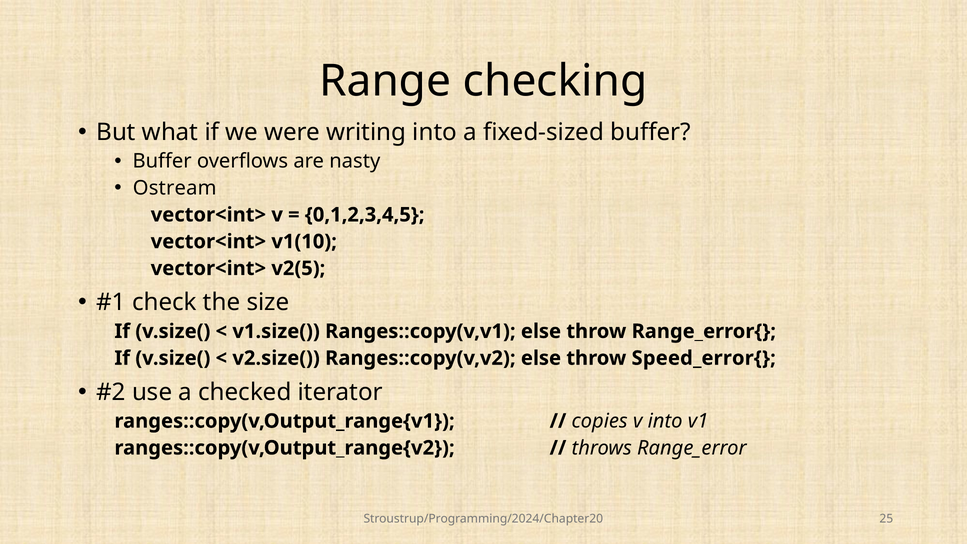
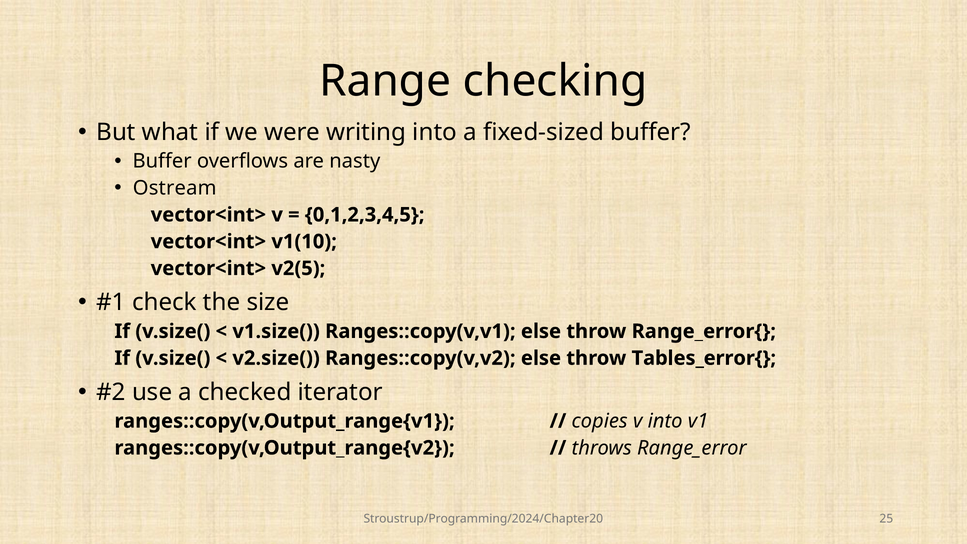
Speed_error{: Speed_error{ -> Tables_error{ (704, 358)
